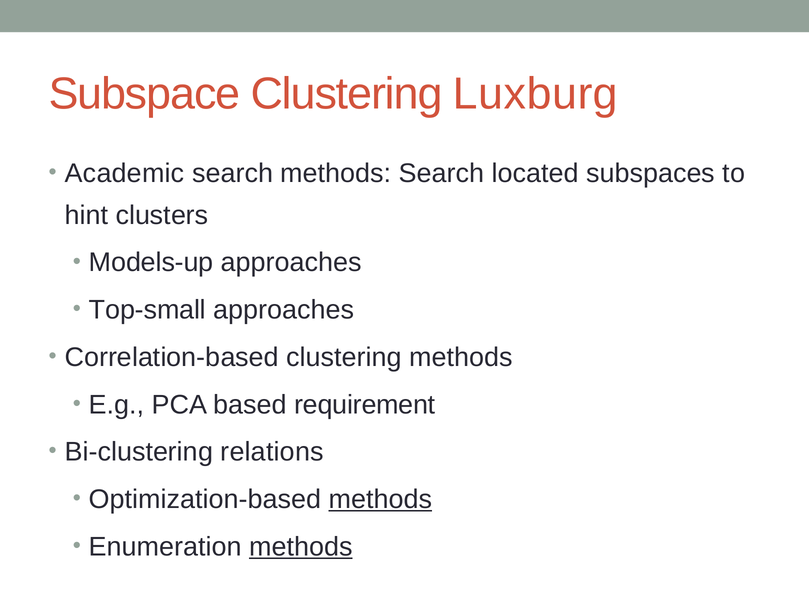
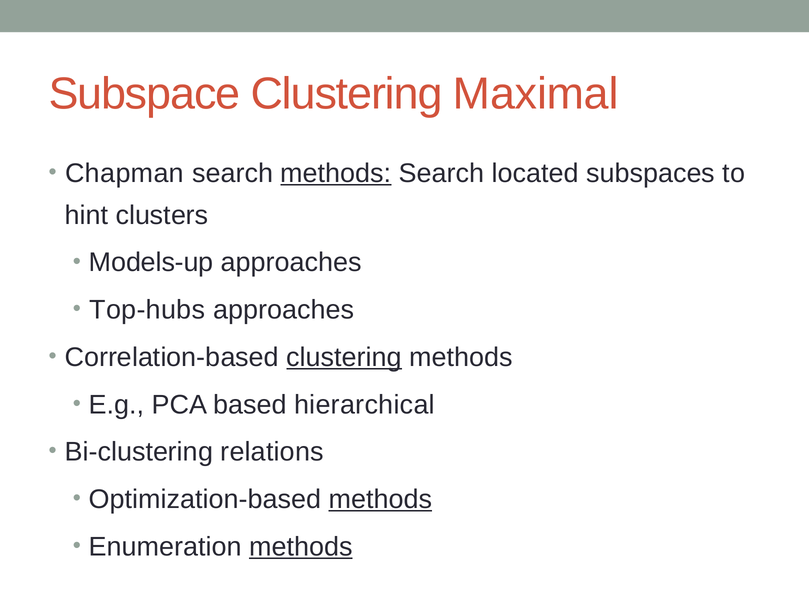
Luxburg: Luxburg -> Maximal (536, 94)
Academic: Academic -> Chapman (125, 173)
methods underline: none -> present (336, 173)
Top-small: Top-small -> Top-hubs (147, 310)
clustering underline: none -> present (344, 358)
requirement: requirement -> hierarchical (365, 405)
